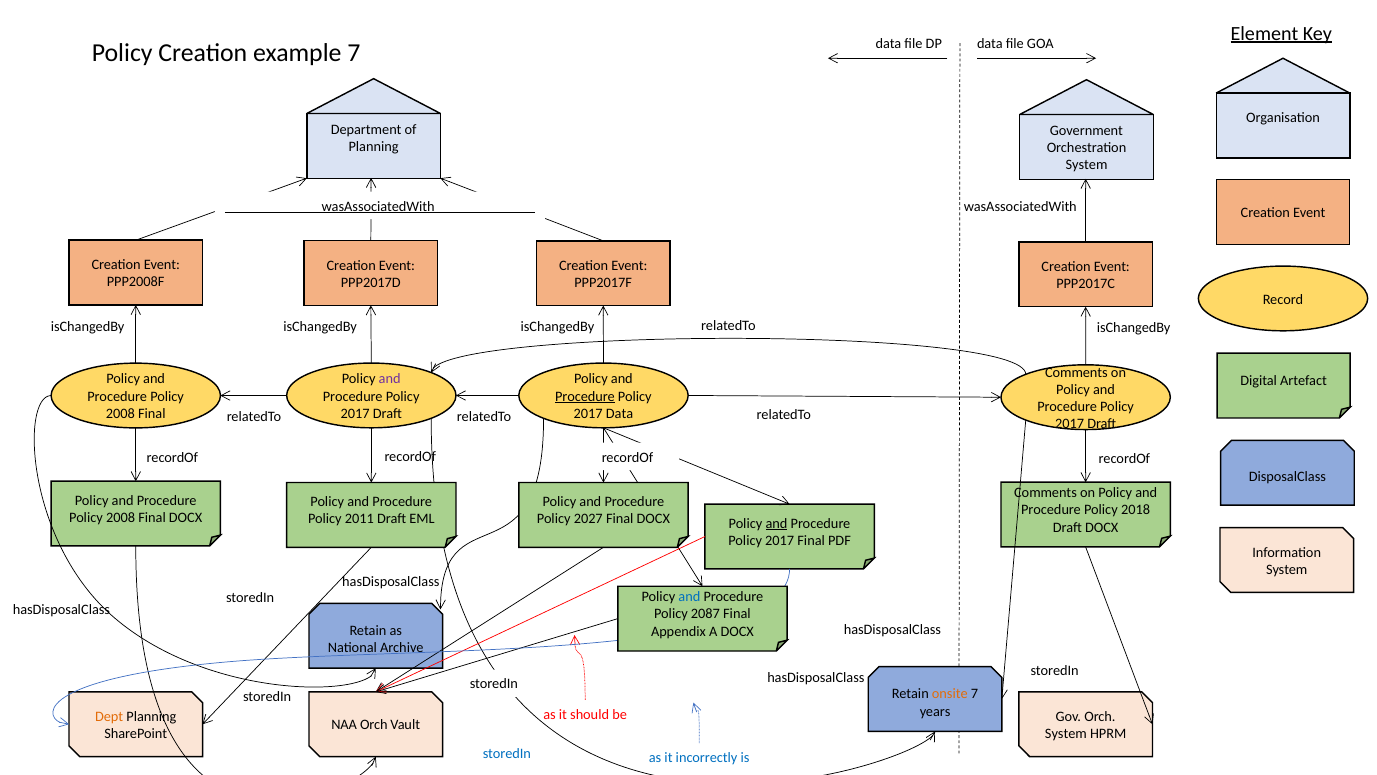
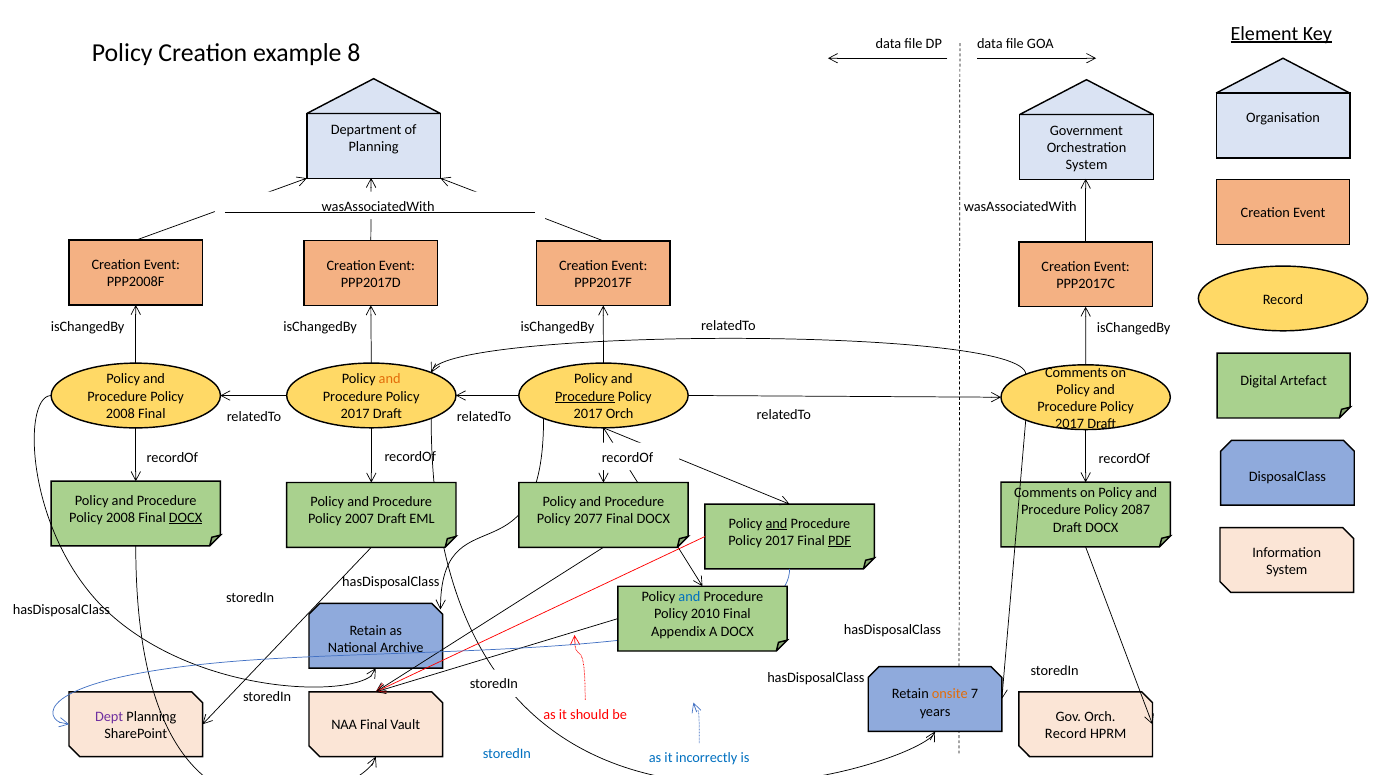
example 7: 7 -> 8 (354, 53)
and colour: purple -> orange (390, 379)
2017 Data: Data -> Orch (620, 413)
2018: 2018 -> 2087 (1136, 510)
DOCX underline: none -> present (186, 517)
2011: 2011 -> 2007 (359, 519)
2027: 2027 -> 2077 (588, 519)
PDF underline: none -> present (839, 540)
2087: 2087 -> 2010 (705, 614)
Dept colour: orange -> purple (109, 716)
NAA Orch: Orch -> Final (374, 725)
System: System -> Record (1066, 733)
